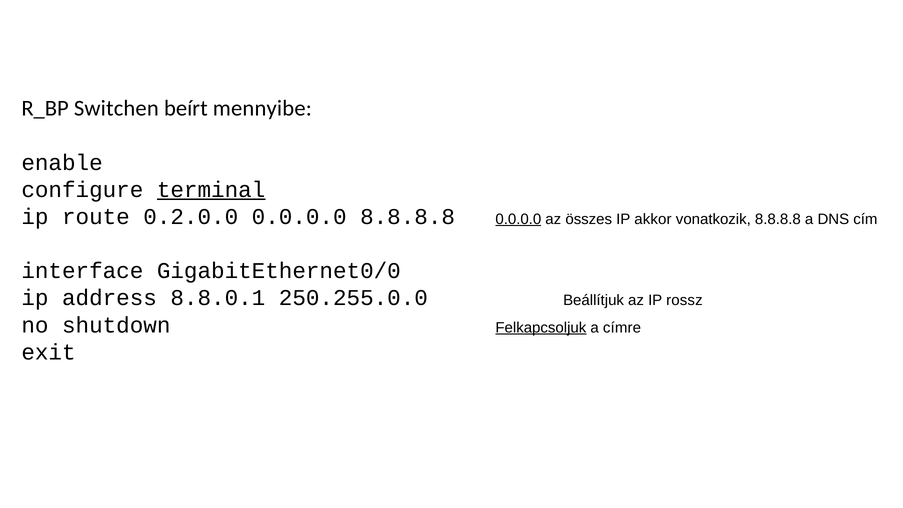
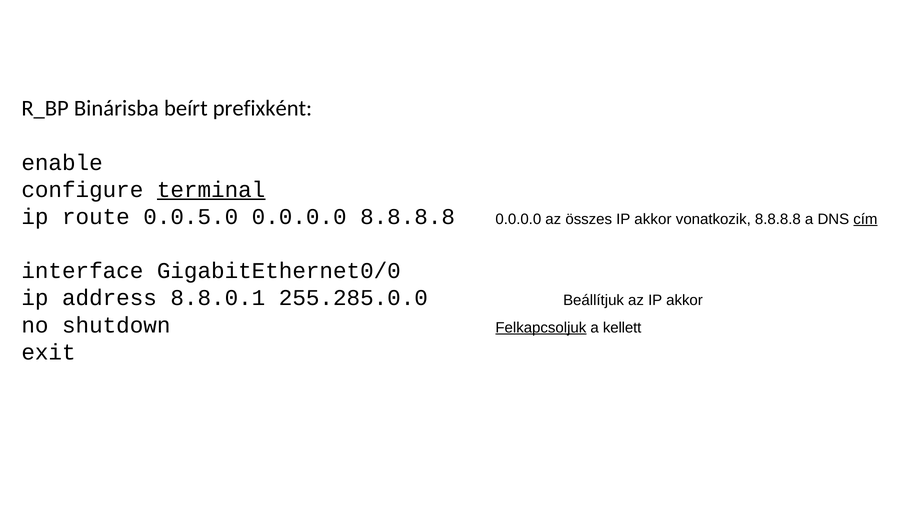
Switchen: Switchen -> Binárisba (116, 108)
mennyibe: mennyibe -> prefixként (262, 108)
0.2.0.0: 0.2.0.0 -> 0.0.5.0 (191, 217)
0.0.0.0 underline: present -> none (518, 219)
cím underline: none -> present (865, 219)
250.255.0.0: 250.255.0.0 -> 255.285.0.0 (353, 298)
az IP rossz: rossz -> akkor (685, 300)
címre: címre -> kellett (622, 328)
